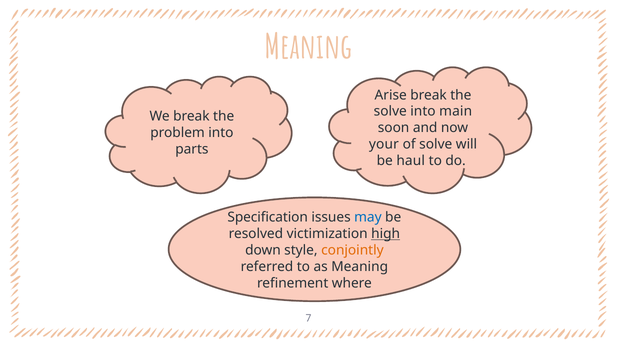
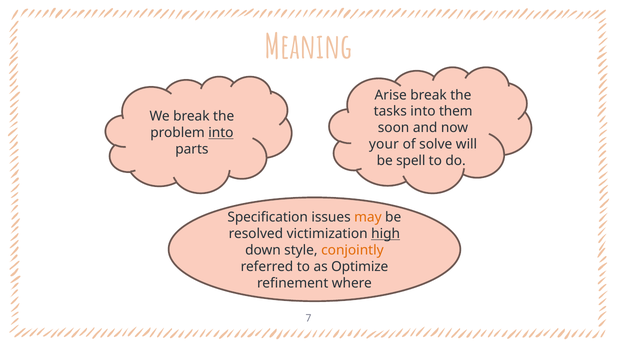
solve: solve -> tasks (390, 111)
main: main -> them (456, 111)
into underline: none -> present (221, 133)
haul: haul -> spell (411, 161)
may colour: blue -> orange (368, 217)
as Meaning: Meaning -> Optimize (360, 267)
